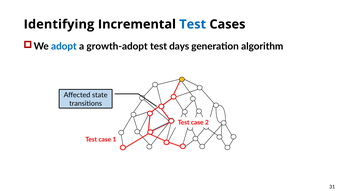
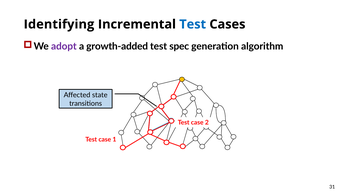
adopt colour: blue -> purple (64, 46)
growth-adopt: growth-adopt -> growth-added (117, 46)
days: days -> spec (179, 46)
